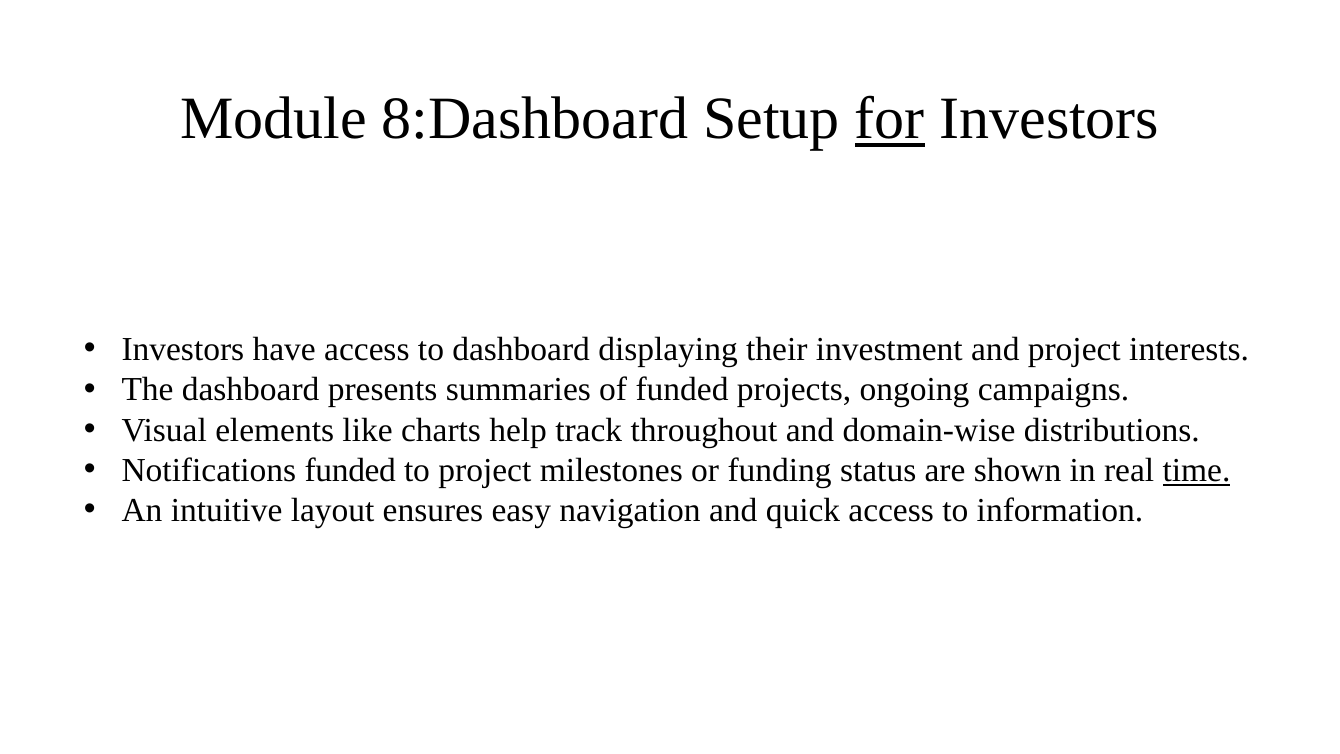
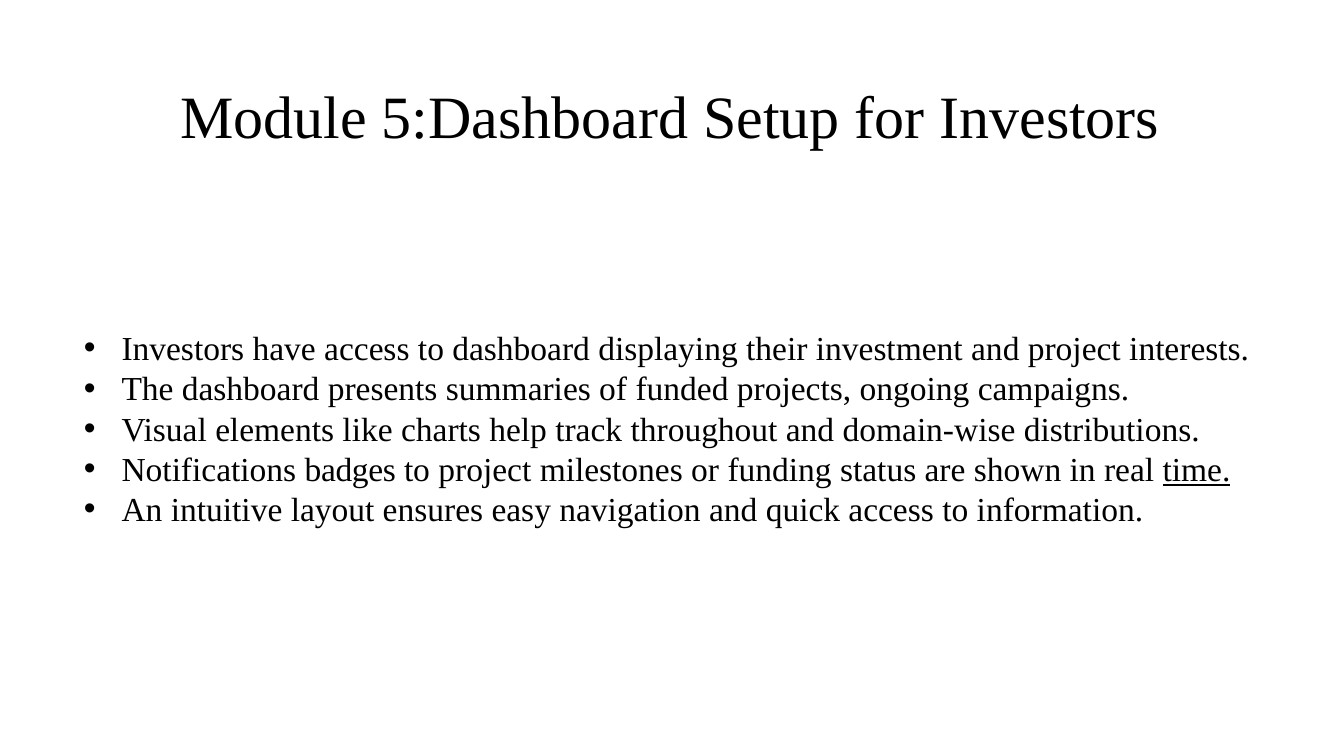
8:Dashboard: 8:Dashboard -> 5:Dashboard (535, 119)
for underline: present -> none (890, 119)
Notifications funded: funded -> badges (350, 470)
